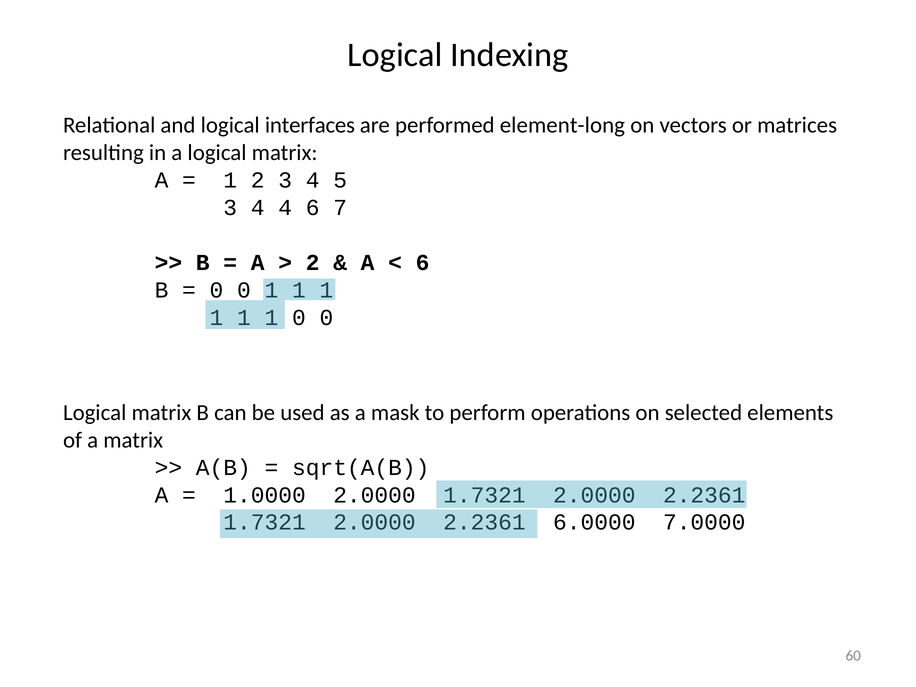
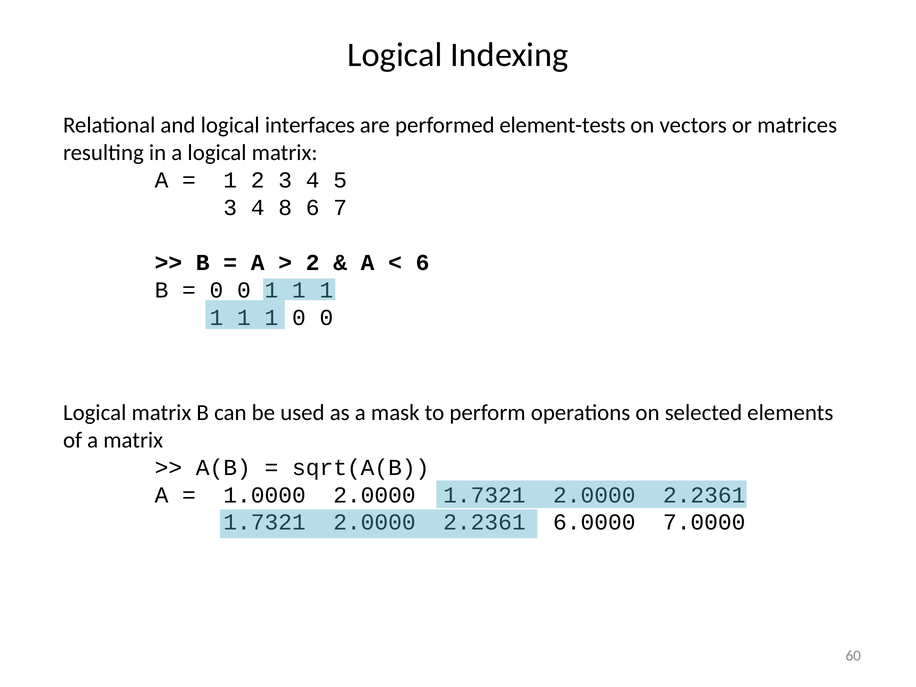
element-long: element-long -> element-tests (563, 125)
4 4: 4 -> 8 (285, 208)
